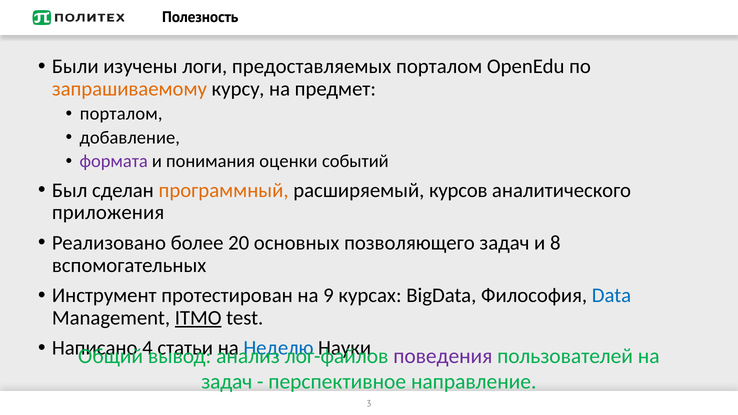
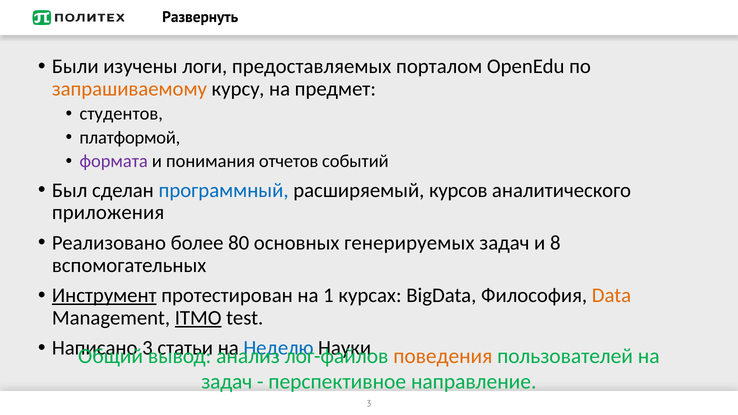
Полезность: Полезность -> Развернуть (200, 17)
порталом: порталом -> студентов (121, 114)
добавление: добавление -> платформой (130, 138)
оценки: оценки -> отчетов (289, 161)
программный colour: orange -> blue (224, 190)
20: 20 -> 80 (239, 243)
позволяющего: позволяющего -> генерируемых (409, 243)
Инструмент underline: none -> present (104, 295)
9: 9 -> 1 (328, 295)
Data colour: blue -> orange (611, 295)
4: 4 -> 3 (147, 348)
поведения colour: purple -> orange (443, 356)
